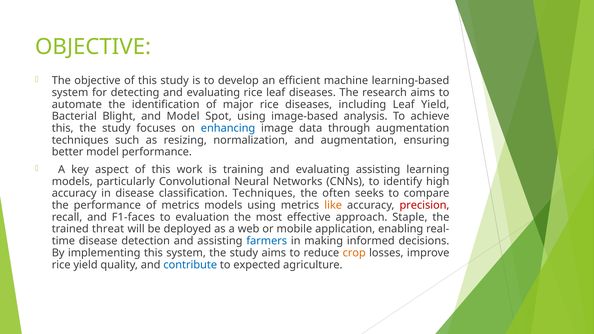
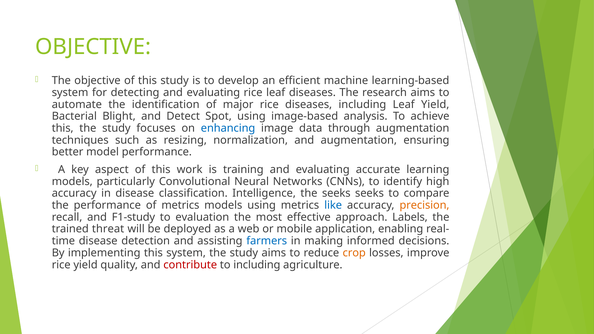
and Model: Model -> Detect (183, 116)
evaluating assisting: assisting -> accurate (378, 170)
classification Techniques: Techniques -> Intelligence (264, 193)
the often: often -> seeks (336, 193)
like colour: orange -> blue (333, 205)
precision colour: red -> orange (424, 205)
F1-faces: F1-faces -> F1-study (133, 217)
Staple: Staple -> Labels (410, 217)
contribute colour: blue -> red (190, 265)
to expected: expected -> including (257, 265)
